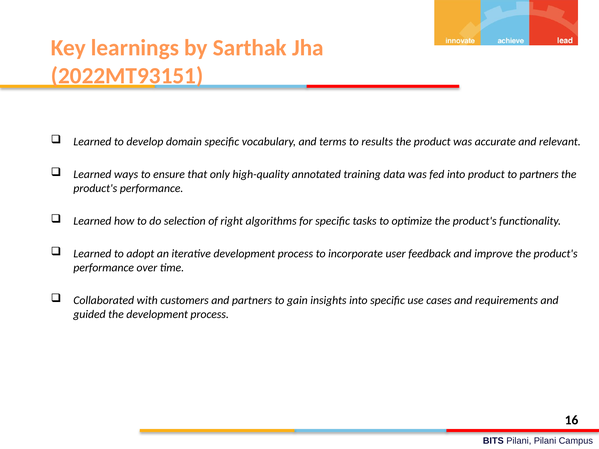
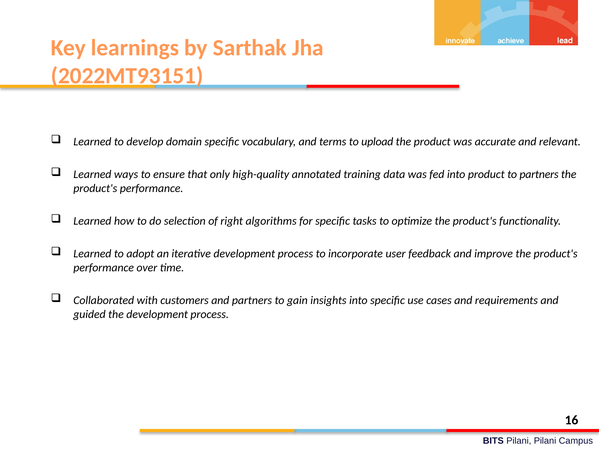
results: results -> upload (377, 142)
